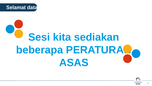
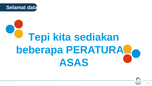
Sesi: Sesi -> Tepi (39, 37)
